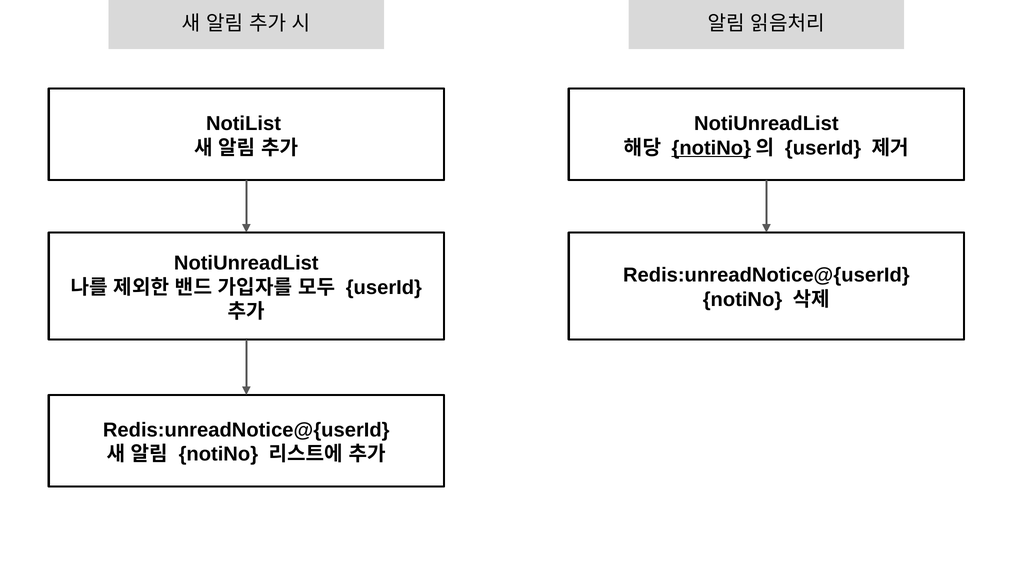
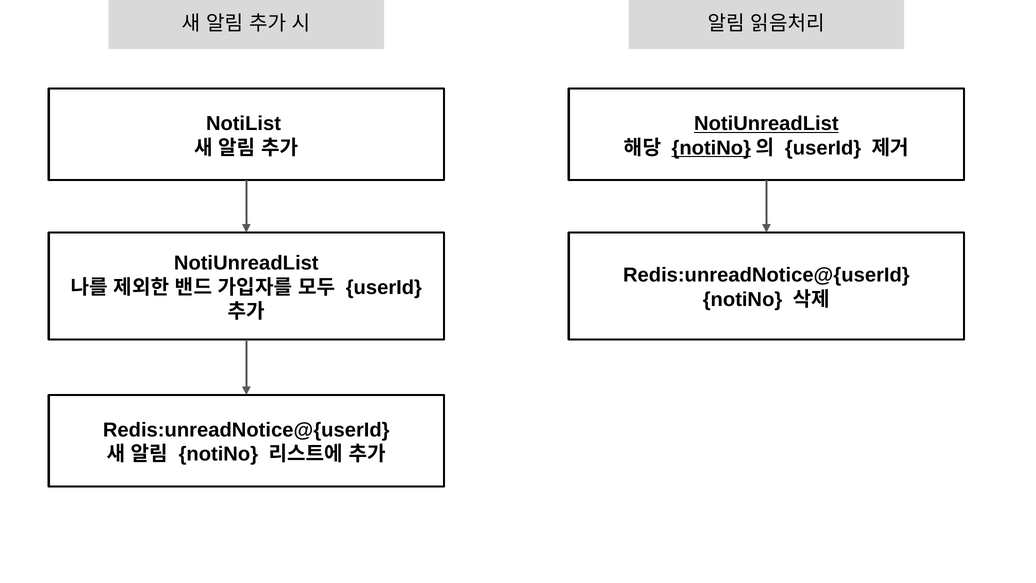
NotiUnreadList underline: none -> present (766, 124)
